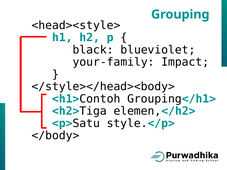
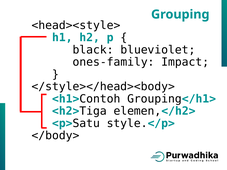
your-family: your-family -> ones-family (114, 62)
